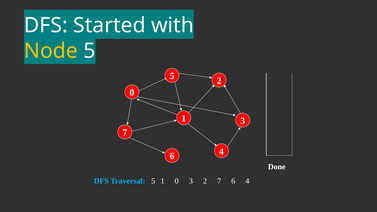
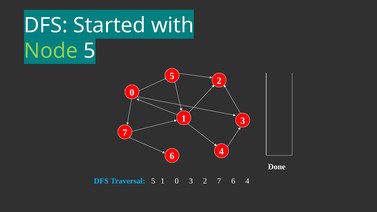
Node colour: yellow -> light green (51, 51)
